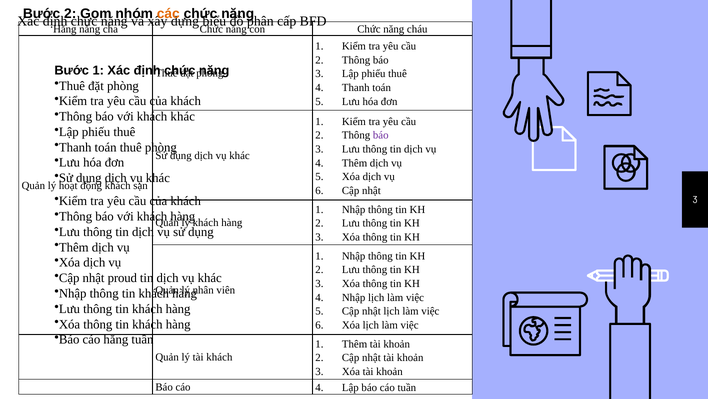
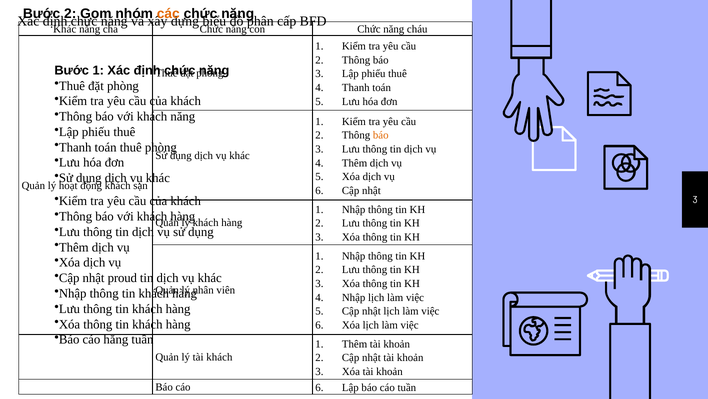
Hằng: Hằng -> Khác (65, 29)
khách khác: khác -> năng (183, 116)
báo colour: purple -> orange (381, 135)
cáo 4: 4 -> 6 (319, 387)
